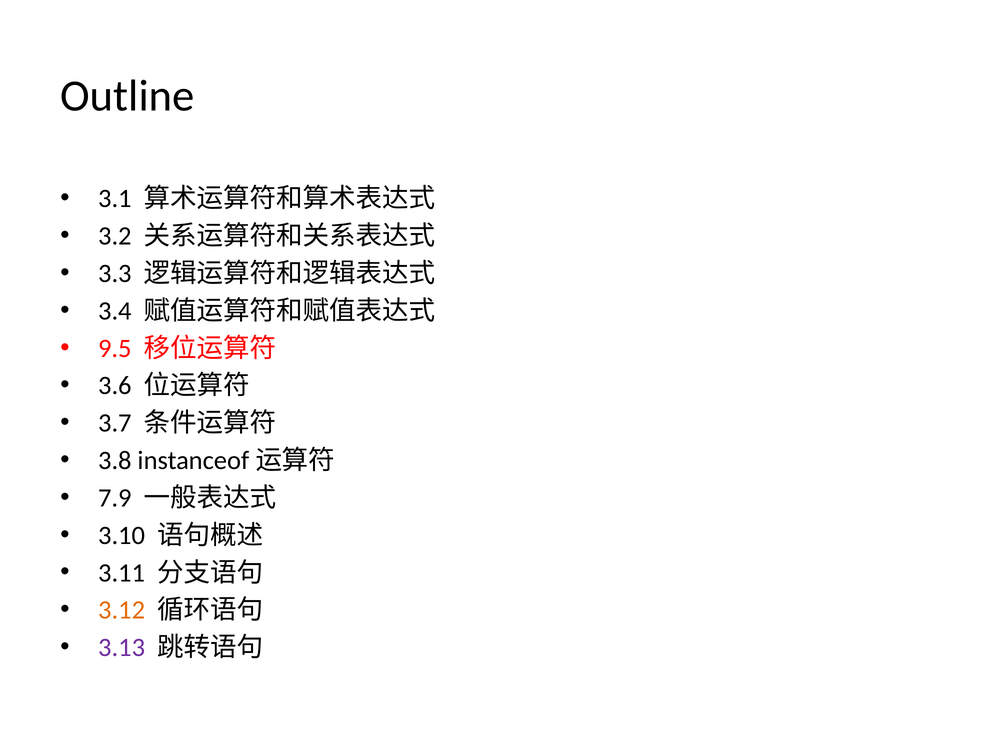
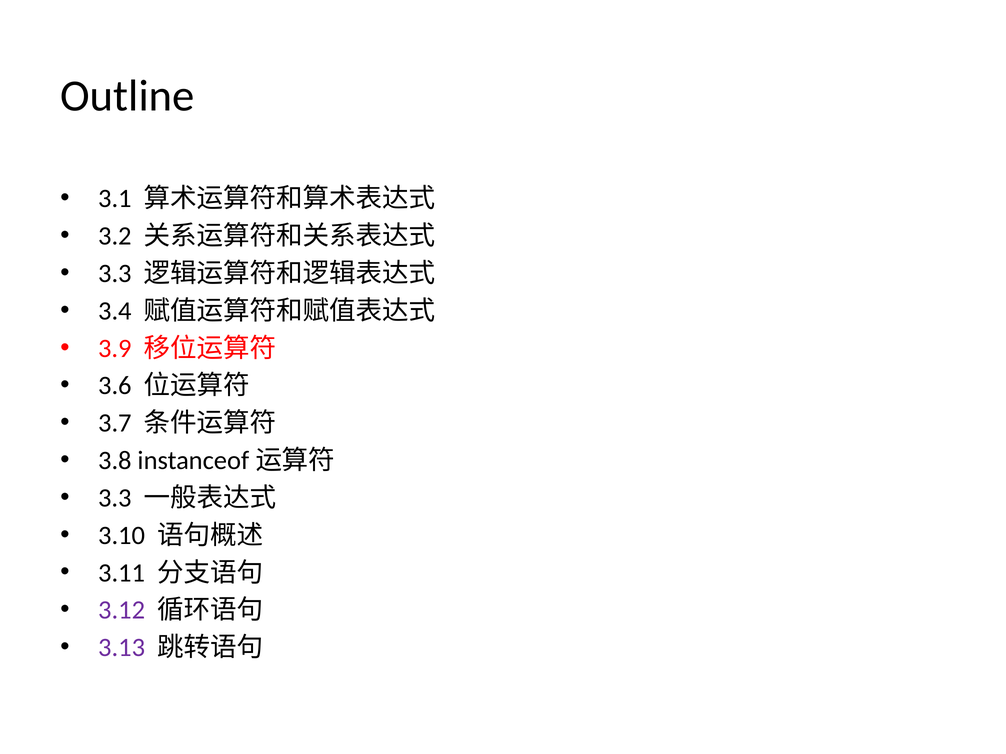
9.5: 9.5 -> 3.9 (115, 349)
7.9: 7.9 -> 3.3 (115, 498)
3.12 colour: orange -> purple (122, 611)
